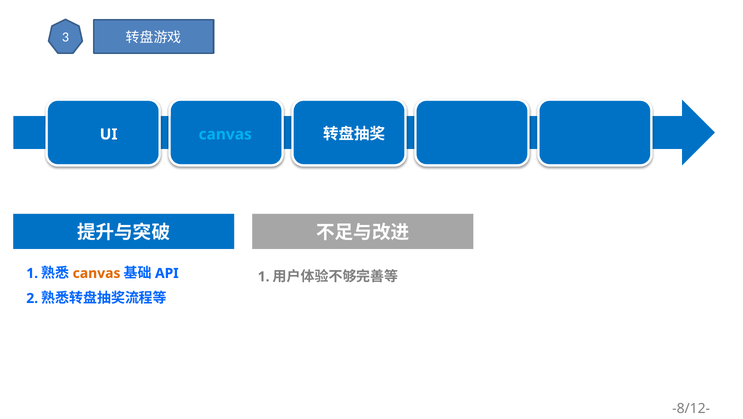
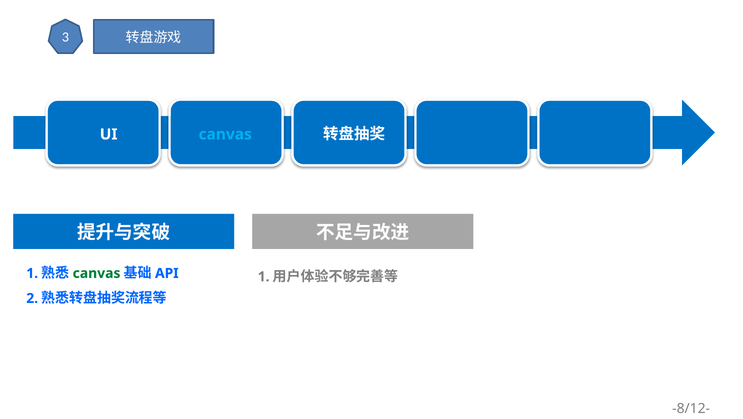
canvas colour: orange -> green (97, 273)
